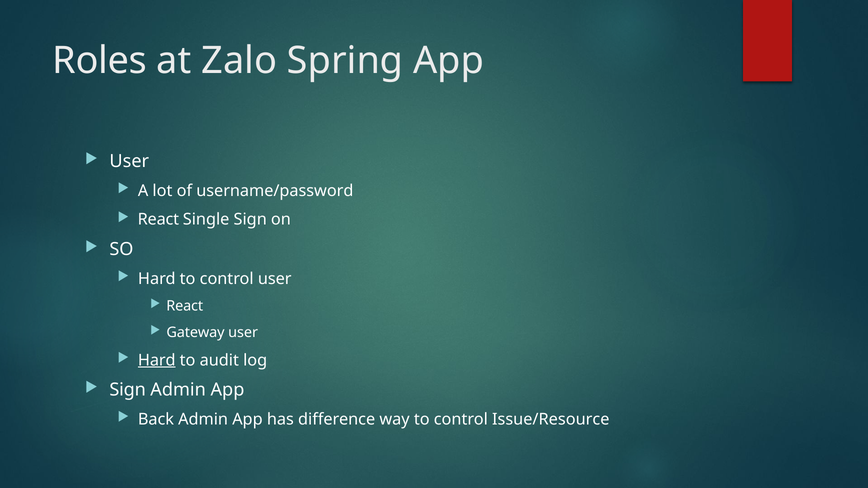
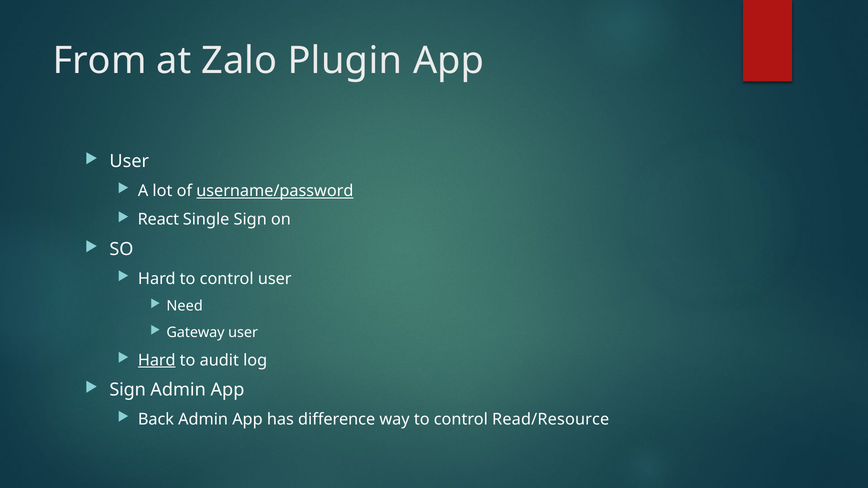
Roles: Roles -> From (100, 61)
Spring: Spring -> Plugin (345, 61)
username/password underline: none -> present (275, 191)
React: React -> Need (185, 306)
Issue/Resource: Issue/Resource -> Read/Resource (551, 420)
